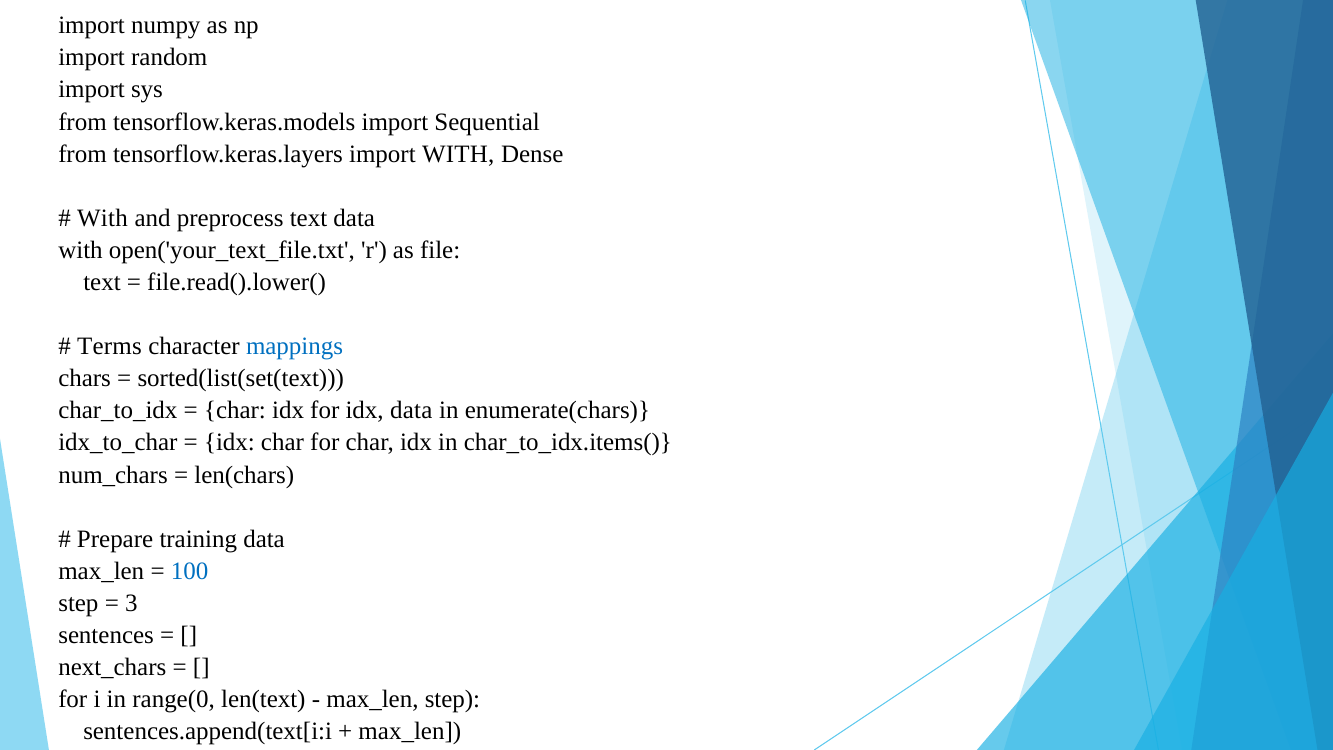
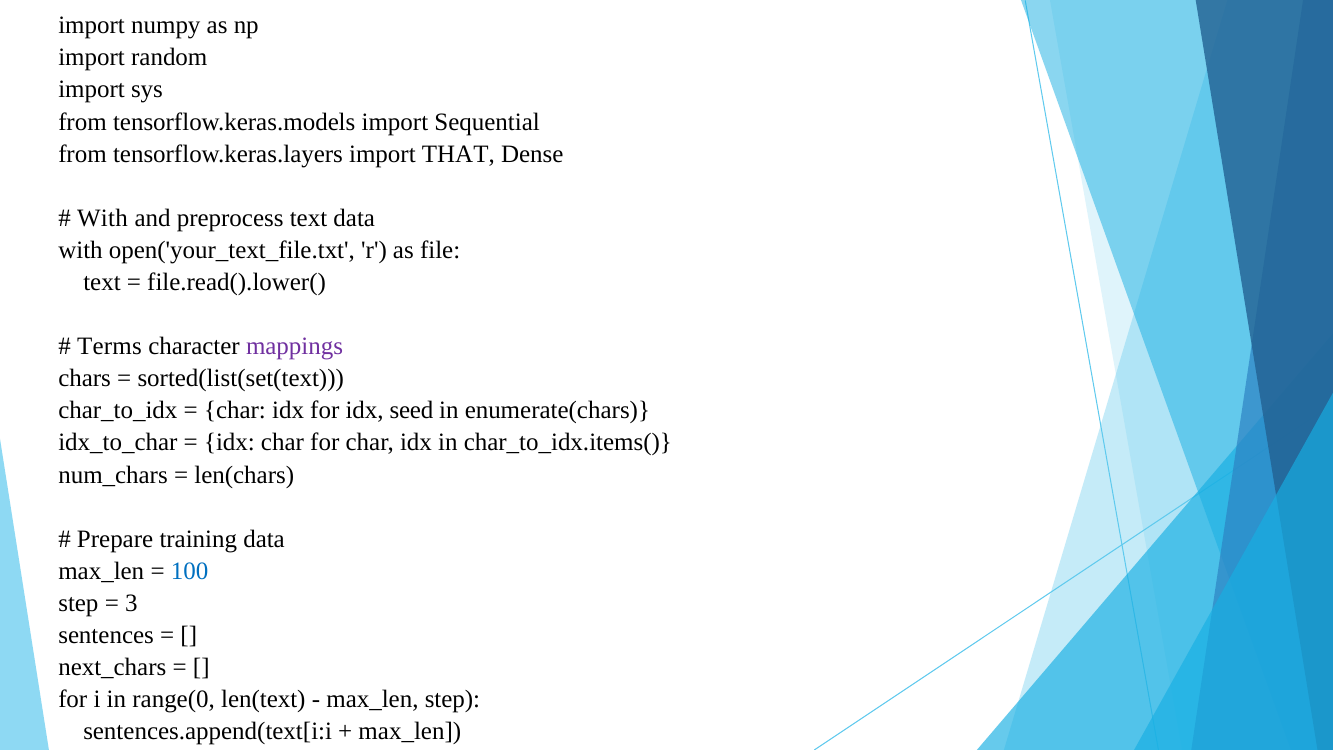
import WITH: WITH -> THAT (458, 154)
mappings colour: blue -> purple (295, 346)
idx data: data -> seed (412, 411)
